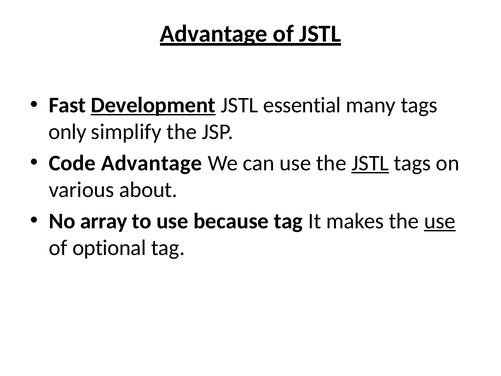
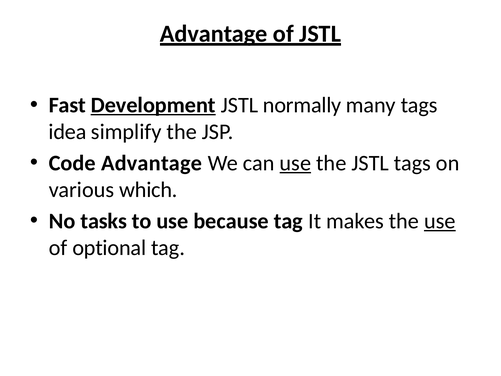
essential: essential -> normally (302, 105)
only: only -> idea (68, 132)
use underline: none -> present (295, 163)
JSTL underline: present -> none (370, 163)
about: about -> which (148, 190)
array: array -> tasks (104, 221)
